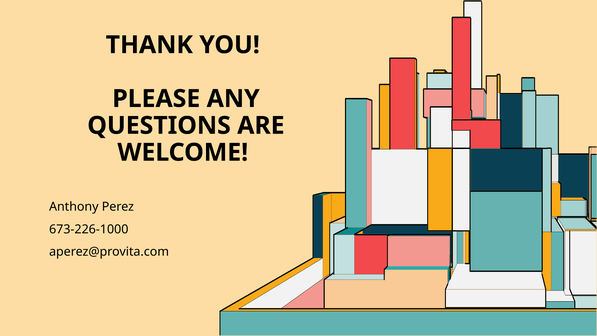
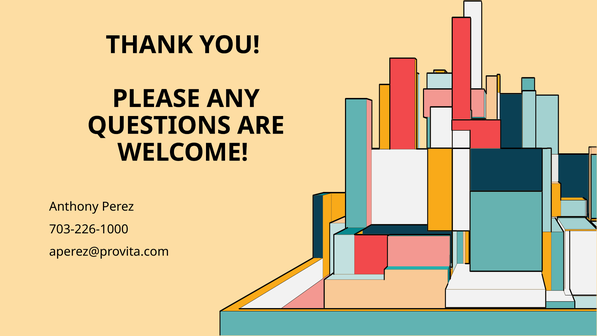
673-226-1000: 673-226-1000 -> 703-226-1000 (89, 229)
